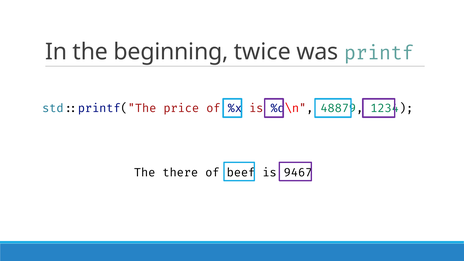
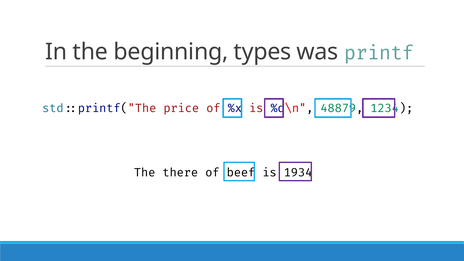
twice: twice -> types (262, 52)
9467: 9467 -> 1934 (298, 173)
